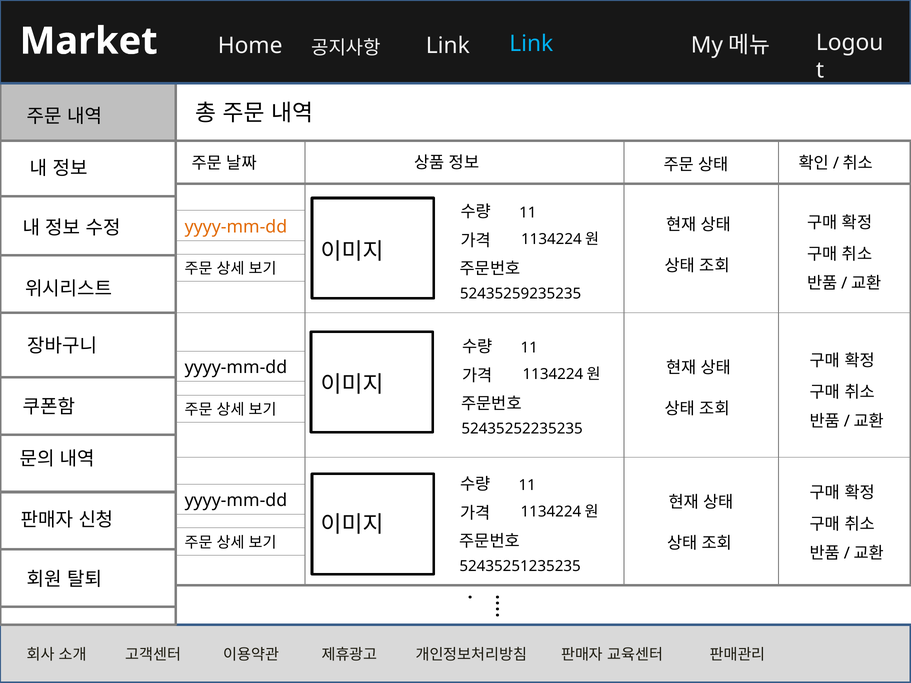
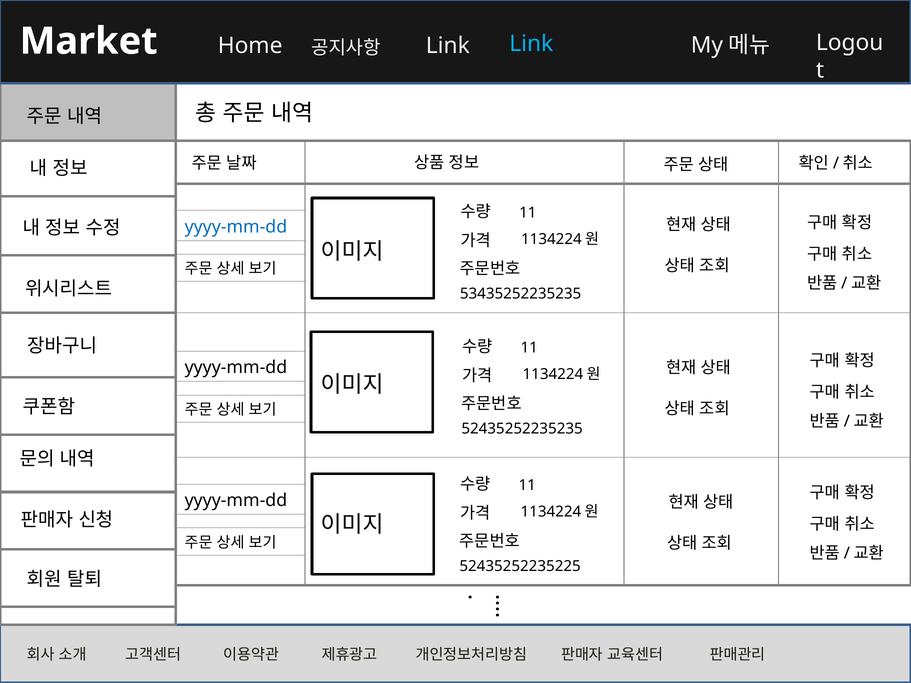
yyyy-mm-dd colour: orange -> blue (236, 227)
52435259235235: 52435259235235 -> 53435252235235 (521, 294)
52435251235235: 52435251235235 -> 52435252235225 (520, 567)
